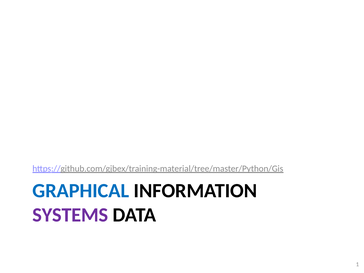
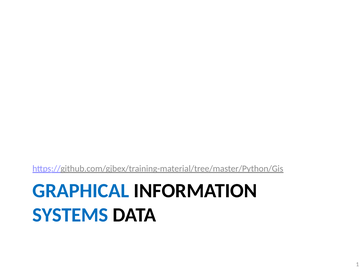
SYSTEMS colour: purple -> blue (70, 215)
